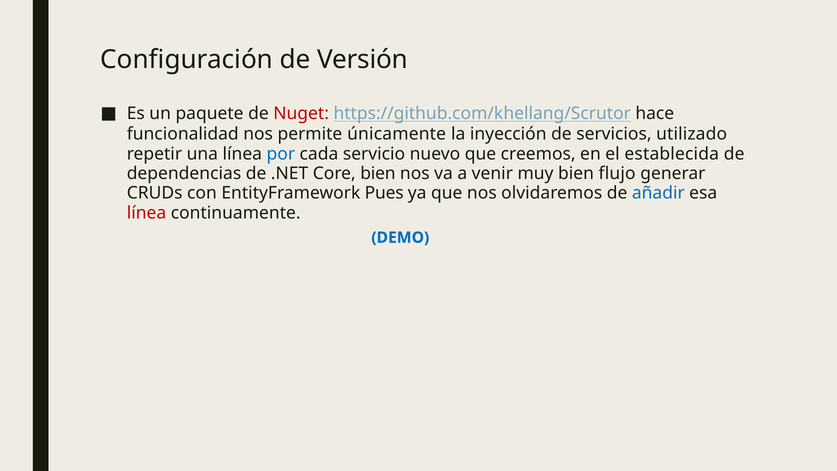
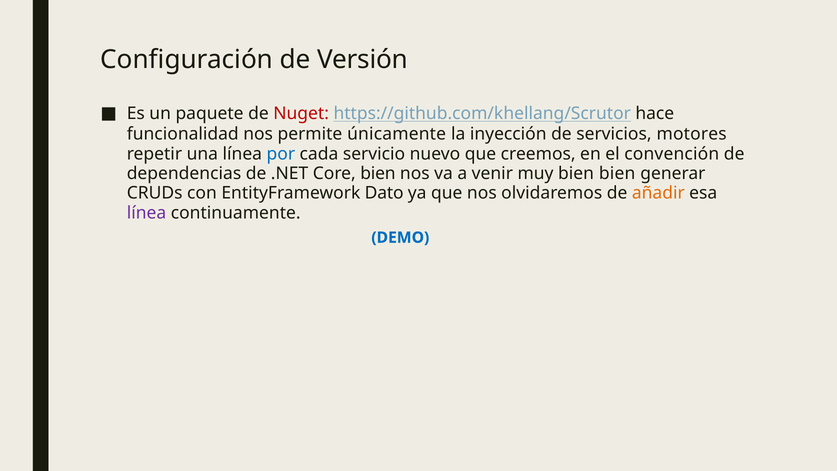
utilizado: utilizado -> motores (692, 134)
establecida: establecida -> convención (672, 154)
bien flujo: flujo -> bien (617, 173)
Pues: Pues -> Dato (384, 193)
añadir colour: blue -> orange (658, 193)
línea colour: red -> purple (147, 213)
